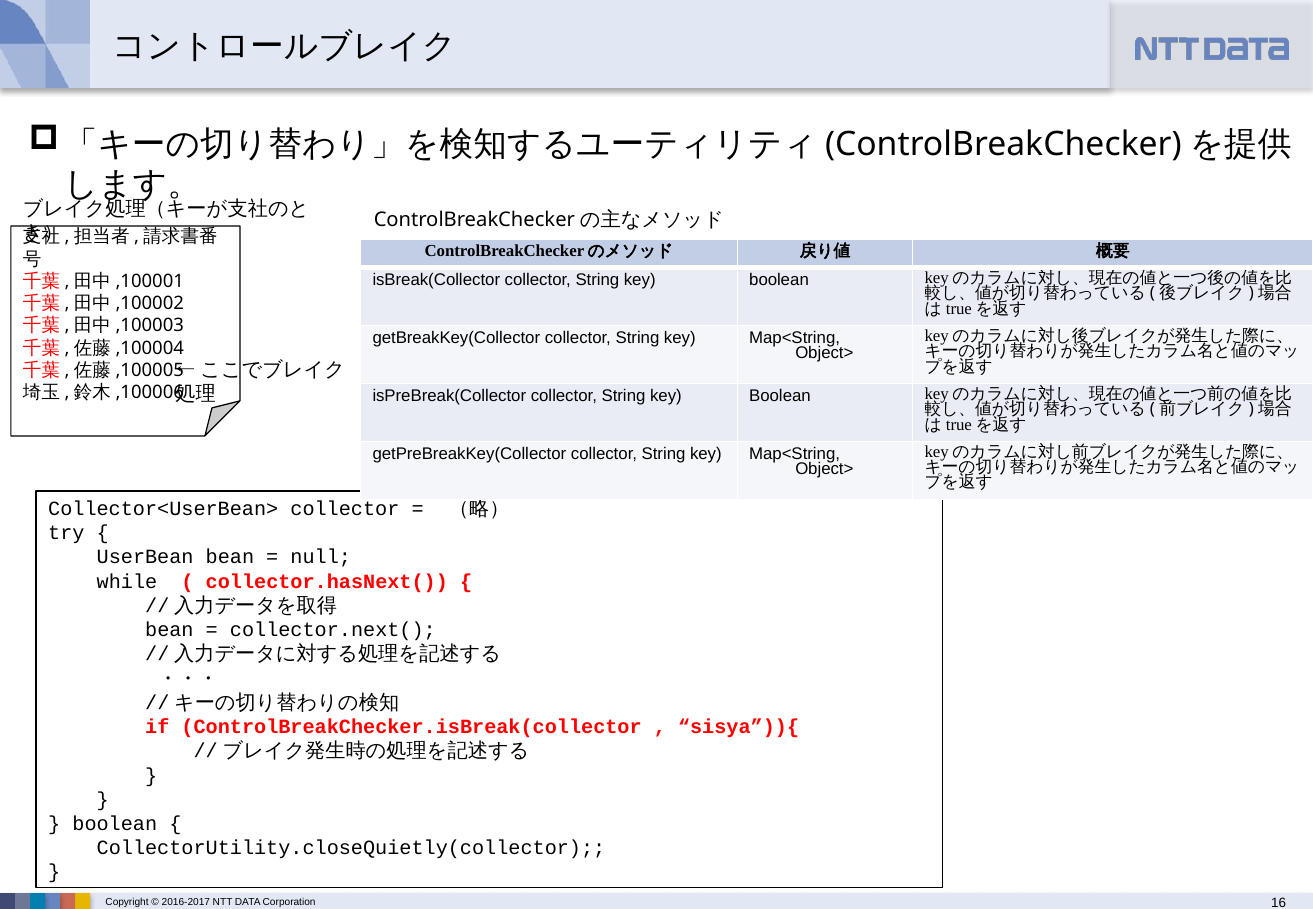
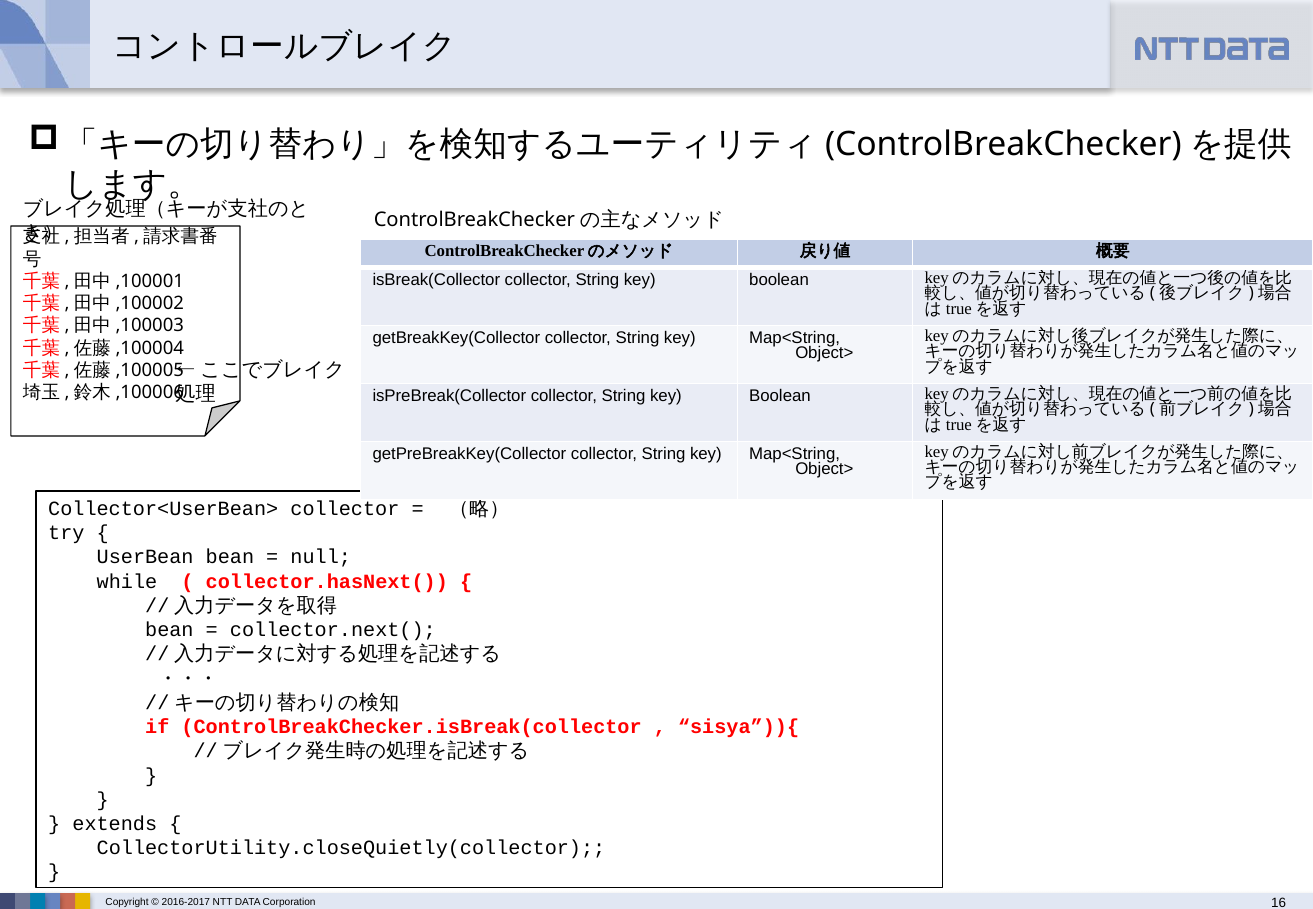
boolean: boolean -> extends (115, 824)
